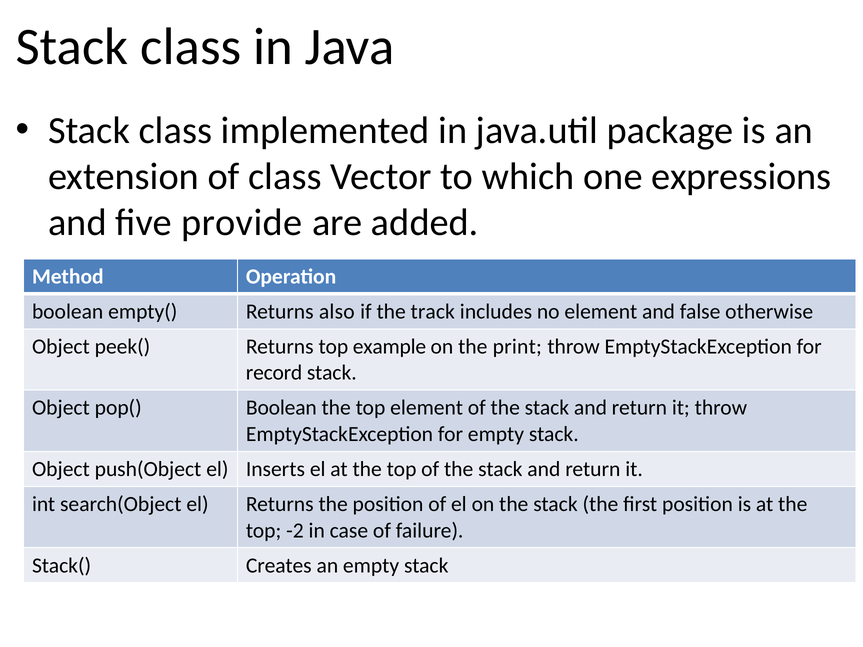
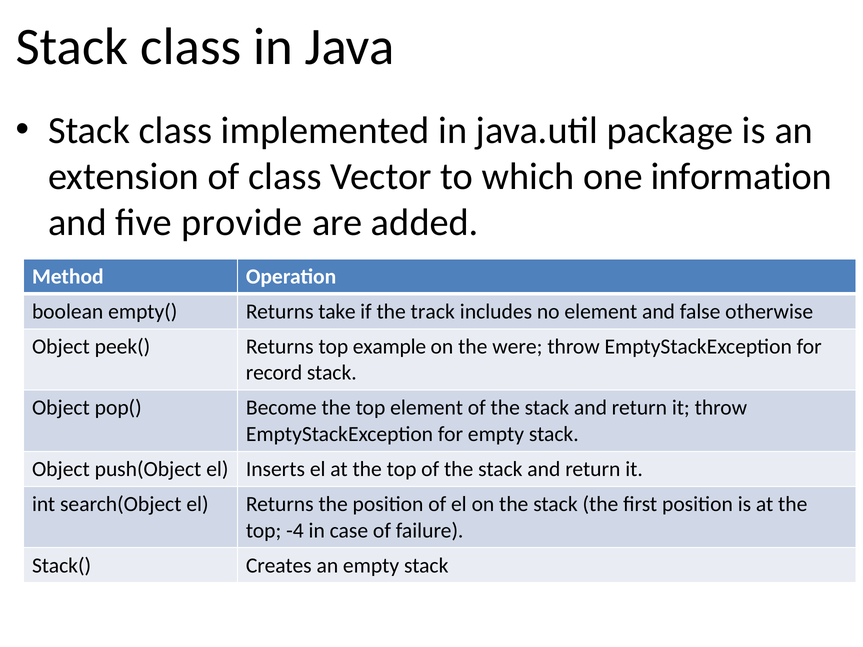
expressions: expressions -> information (741, 177)
also: also -> take (337, 312)
print: print -> were (517, 347)
pop( Boolean: Boolean -> Become (281, 408)
-2: -2 -> -4 (295, 531)
